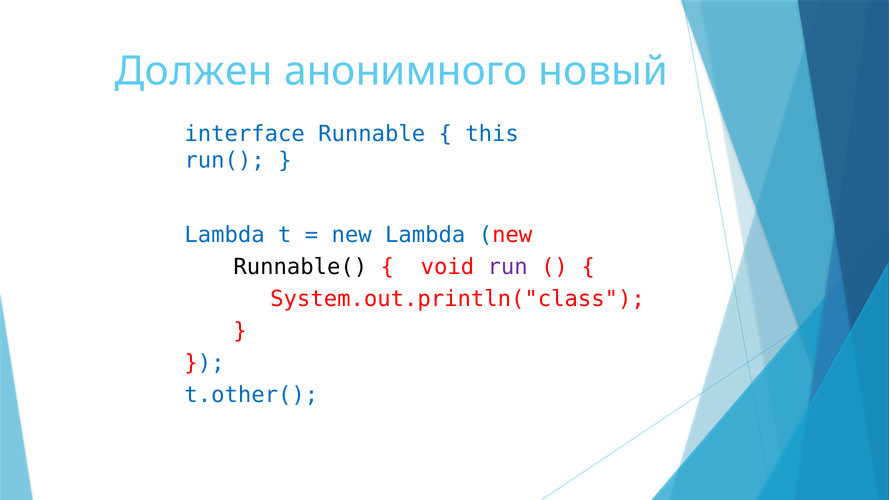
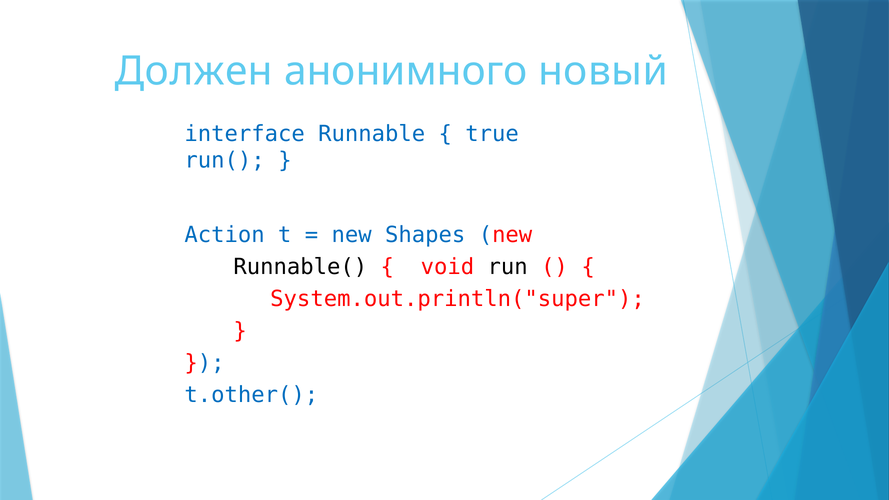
this: this -> true (492, 134)
Lambda: Lambda -> Action (225, 235)
new Lambda: Lambda -> Shapes (425, 235)
run colour: purple -> black (508, 267)
System.out.println("class: System.out.println("class -> System.out.println("super (458, 299)
